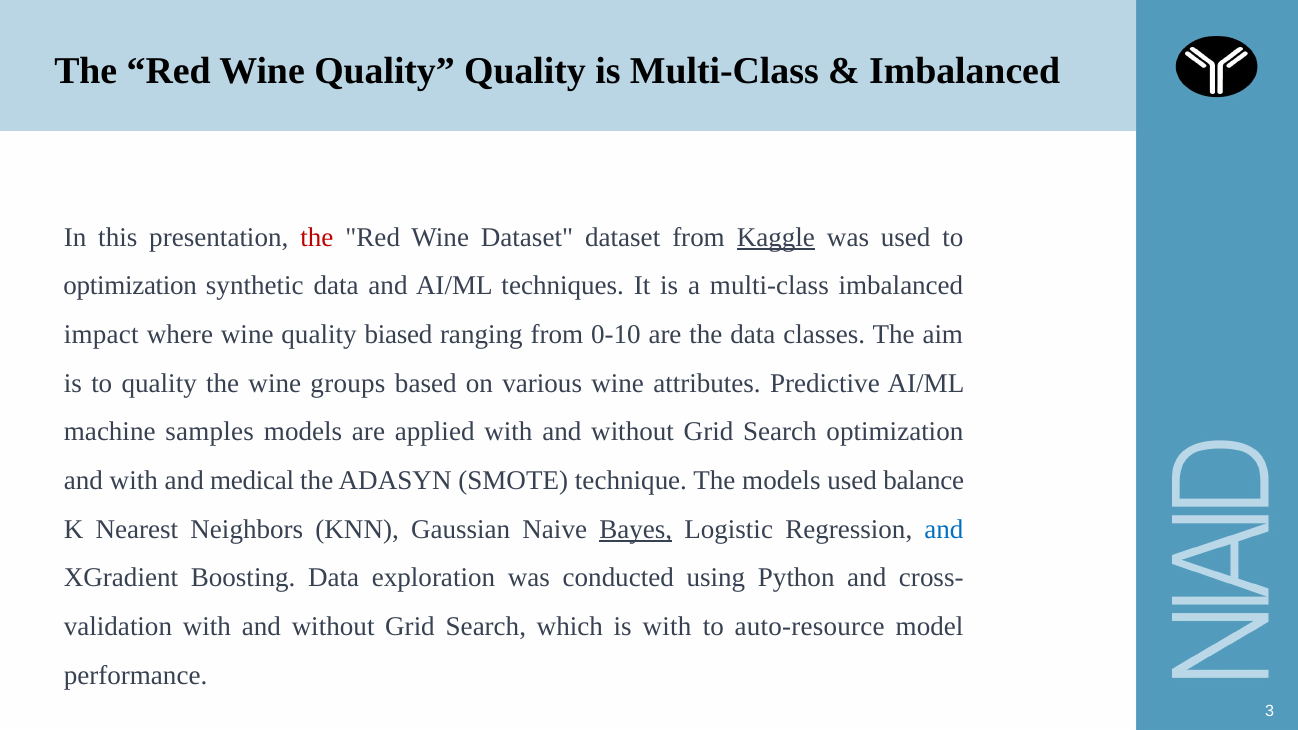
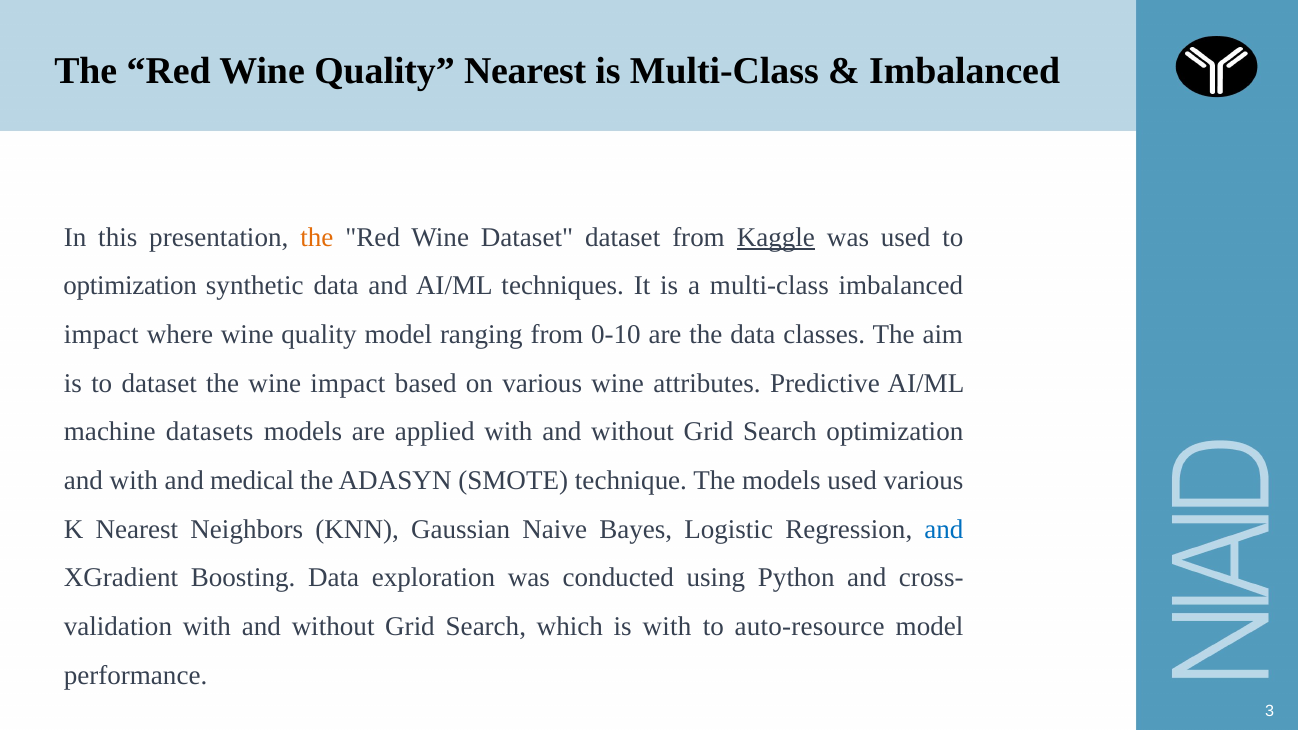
Quality Quality: Quality -> Nearest (525, 71)
the colour: red -> orange (317, 237)
quality biased: biased -> model (398, 335)
to quality: quality -> dataset (159, 383)
wine groups: groups -> impact (348, 383)
samples: samples -> datasets (210, 432)
used balance: balance -> various (924, 481)
Bayes underline: present -> none (636, 529)
